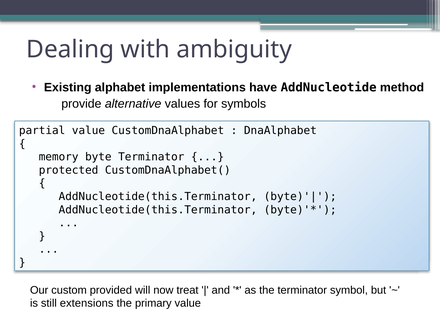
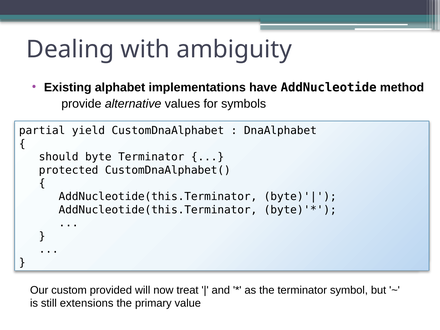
partial value: value -> yield (88, 131)
memory: memory -> should (59, 157)
